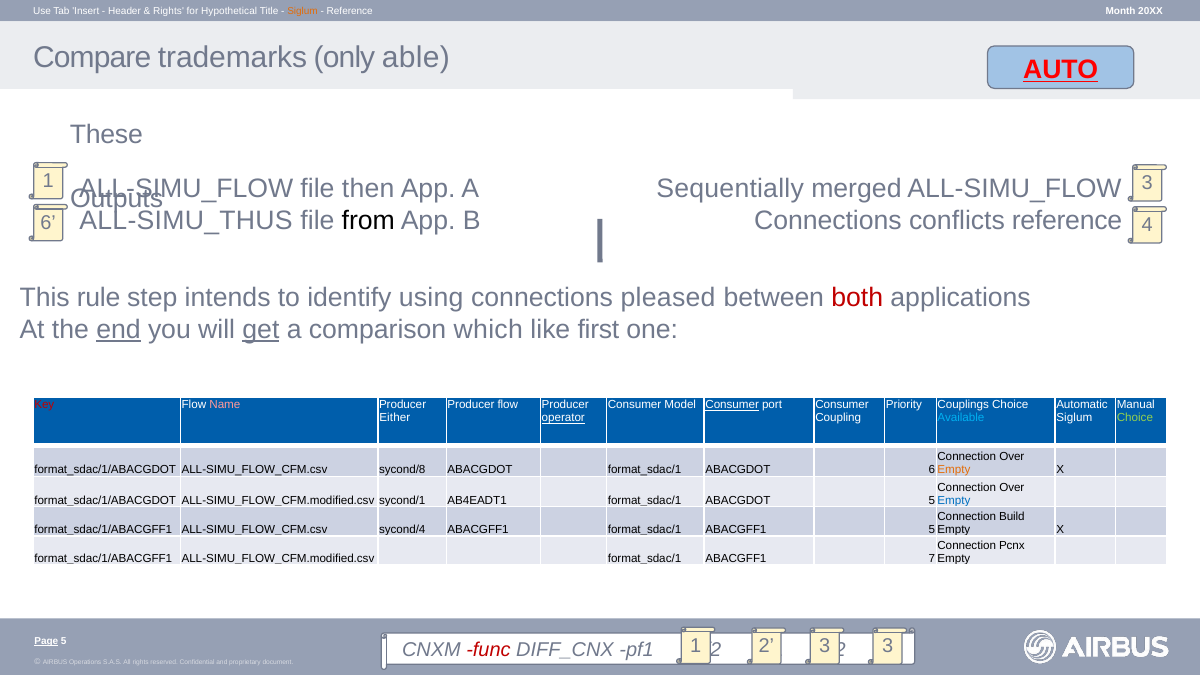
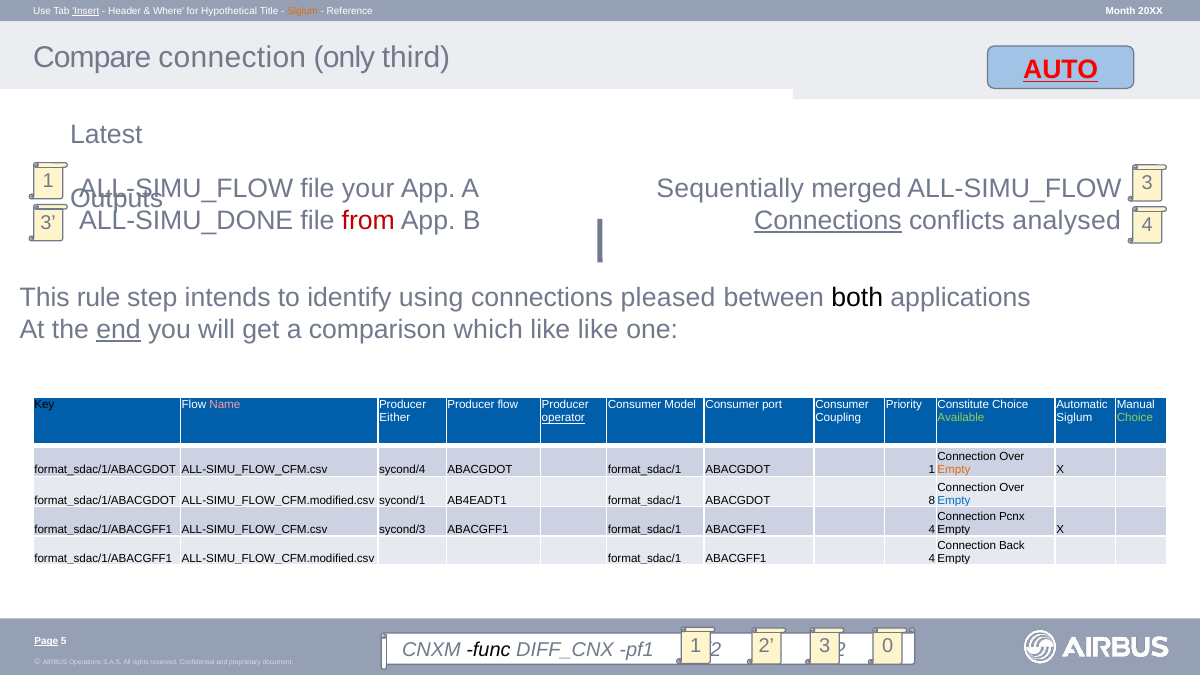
Insert underline: none -> present (86, 11)
Rights: Rights -> Where (169, 11)
Compare trademarks: trademarks -> connection (232, 57)
able: able -> third (416, 57)
These: These -> Latest (106, 135)
then: then -> your (368, 189)
ALL-SIMU_THUS: ALL-SIMU_THUS -> ALL-SIMU_DONE (186, 221)
from colour: black -> red (368, 221)
Connections underline: none -> present (828, 221)
conflicts reference: reference -> analysed (1067, 221)
6: 6 -> 3 (48, 223)
both colour: red -> black (857, 297)
get underline: present -> none (261, 329)
like first: first -> like (598, 329)
Key colour: red -> black (44, 405)
Consumer underline: present -> none (732, 405)
Couplings: Couplings -> Constitute (963, 405)
Available colour: light blue -> light green (961, 418)
sycond/8: sycond/8 -> sycond/4 (402, 470)
ABACGDOT 6: 6 -> 1 (932, 470)
ABACGDOT 5: 5 -> 8 (932, 500)
Build: Build -> Pcnx (1012, 517)
sycond/4: sycond/4 -> sycond/3 (402, 530)
5: 5 -> 4 (932, 530)
Pcnx: Pcnx -> Back (1012, 546)
7: 7 -> 4 (932, 559)
3: 3 -> 0 (888, 646)
func colour: red -> black (489, 650)
